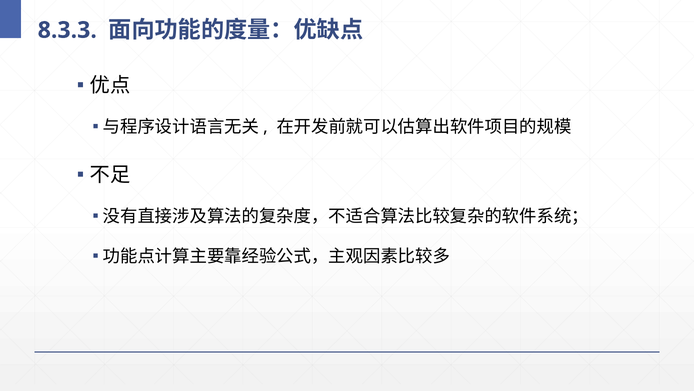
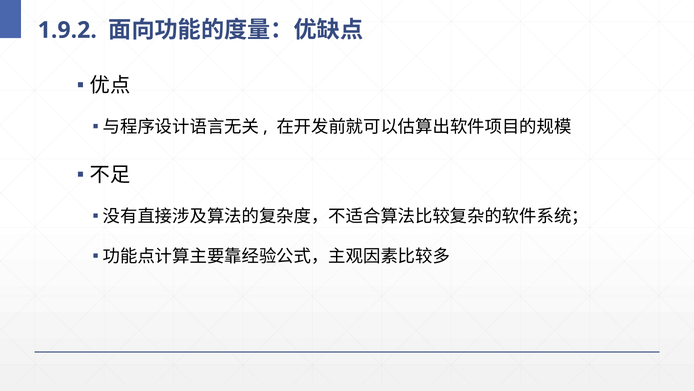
8.3.3: 8.3.3 -> 1.9.2 (67, 30)
